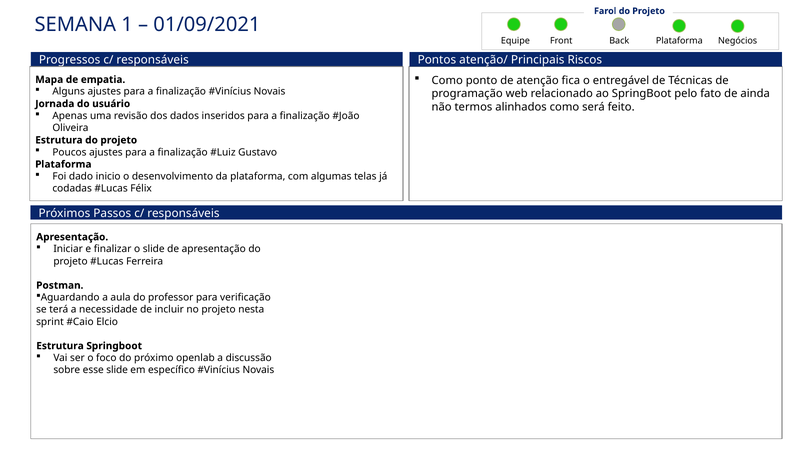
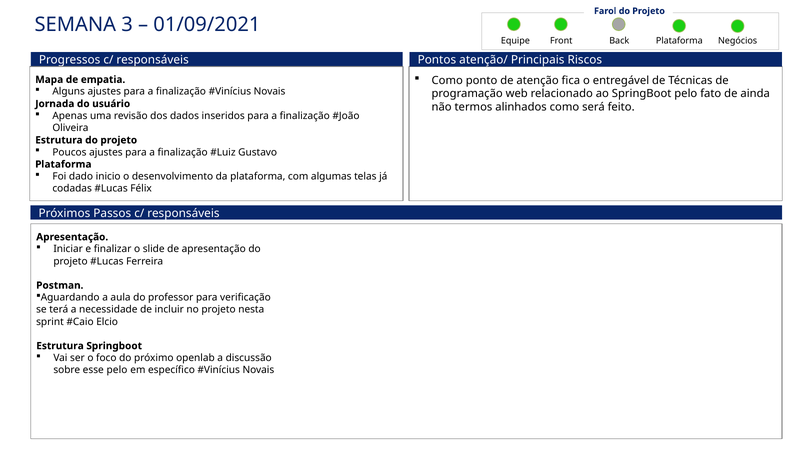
1: 1 -> 3 (127, 25)
esse slide: slide -> pelo (117, 371)
